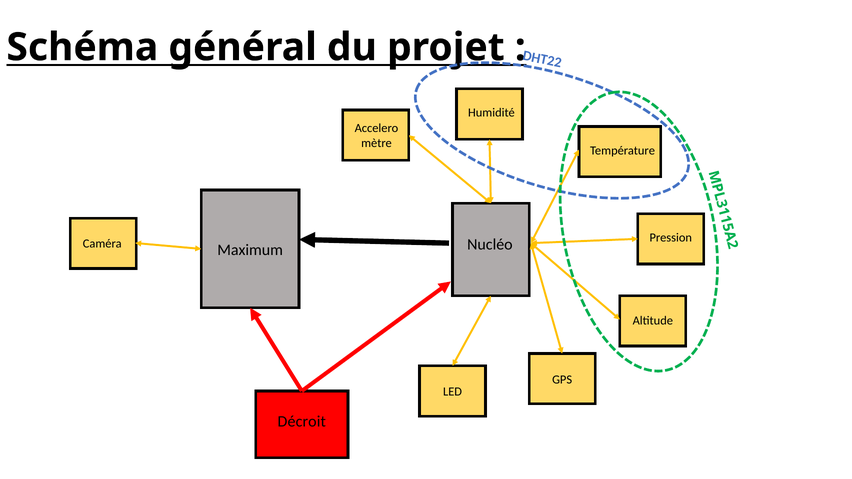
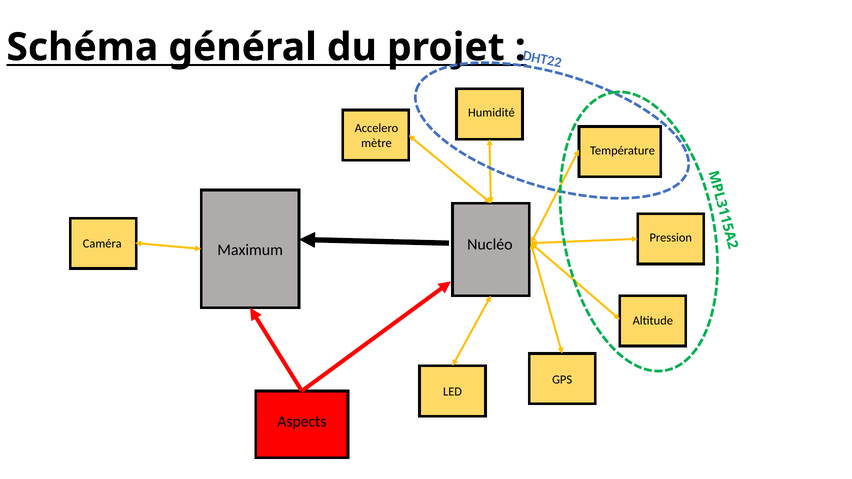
Décroit: Décroit -> Aspects (302, 422)
